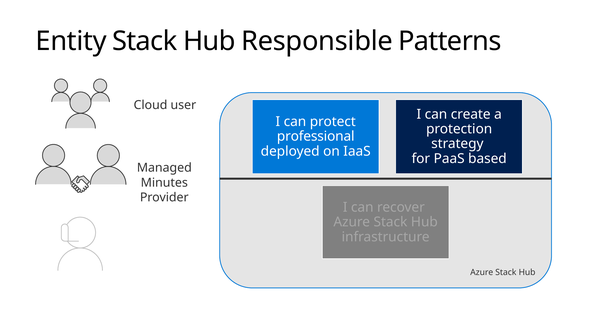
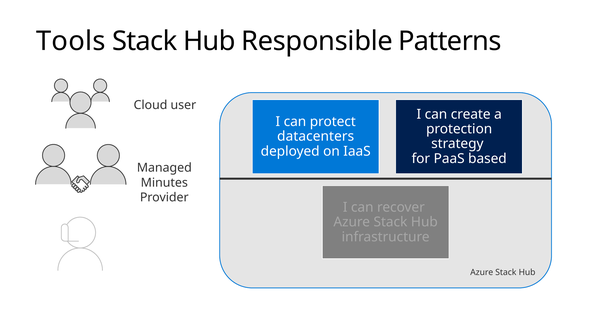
Entity: Entity -> Tools (71, 41)
professional: professional -> datacenters (316, 137)
